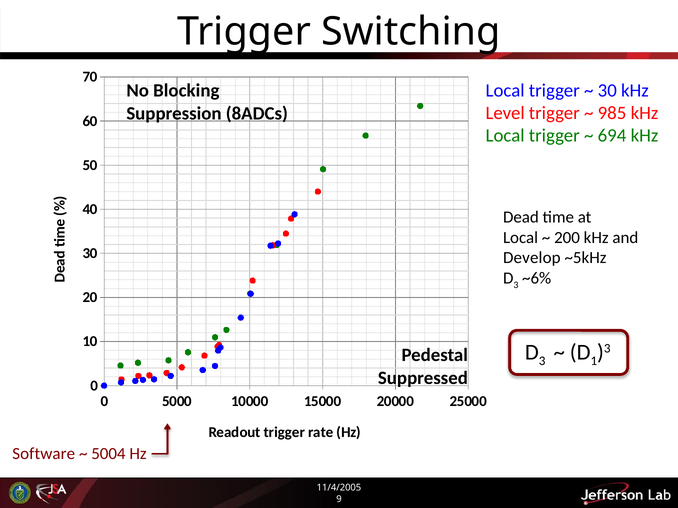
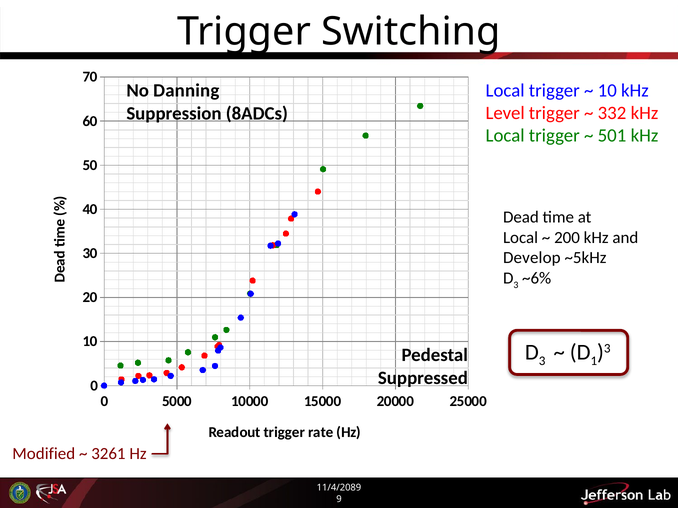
30: 30 -> 10 (607, 90)
Blocking: Blocking -> Danning (186, 91)
985: 985 -> 332 (612, 113)
694: 694 -> 501 (612, 136)
Software: Software -> Modified (44, 454)
5004: 5004 -> 3261 (108, 454)
11/4/2005: 11/4/2005 -> 11/4/2089 (339, 488)
